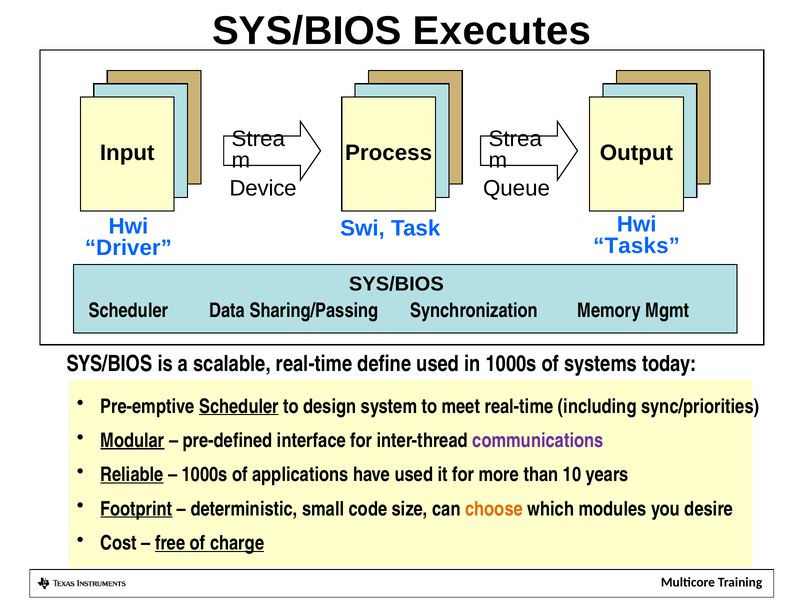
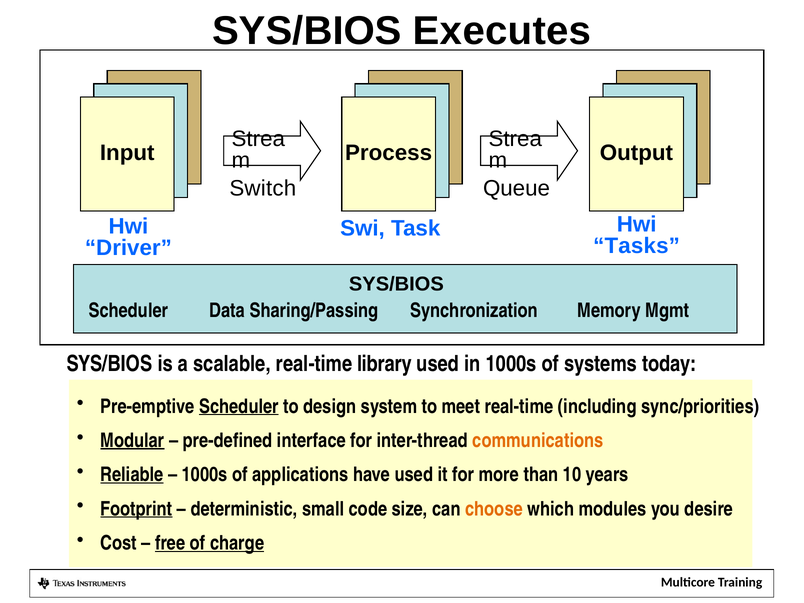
Device: Device -> Switch (263, 189)
define: define -> library (384, 364)
communications colour: purple -> orange (538, 441)
